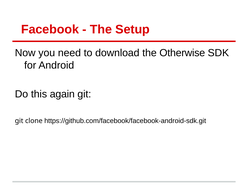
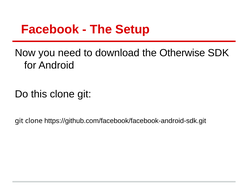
this again: again -> clone (62, 94)
